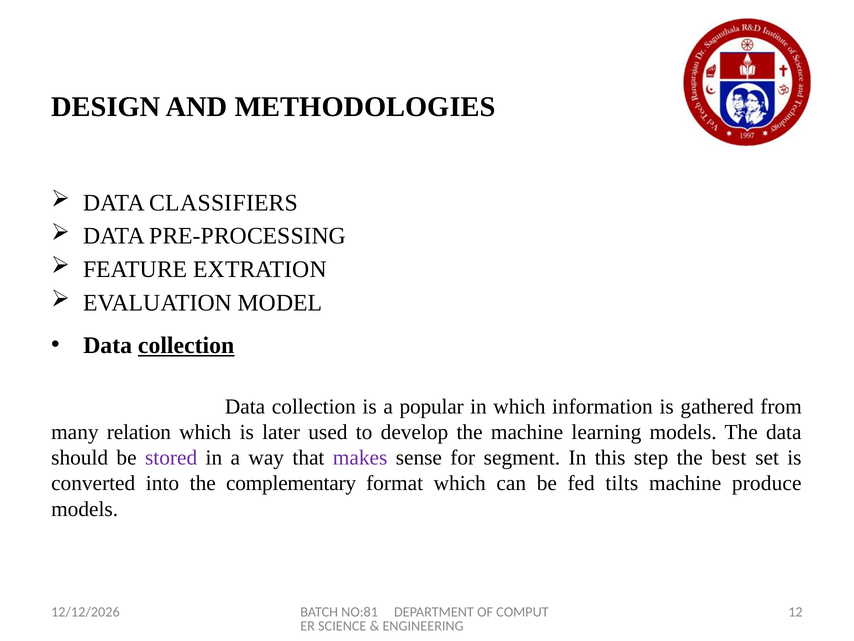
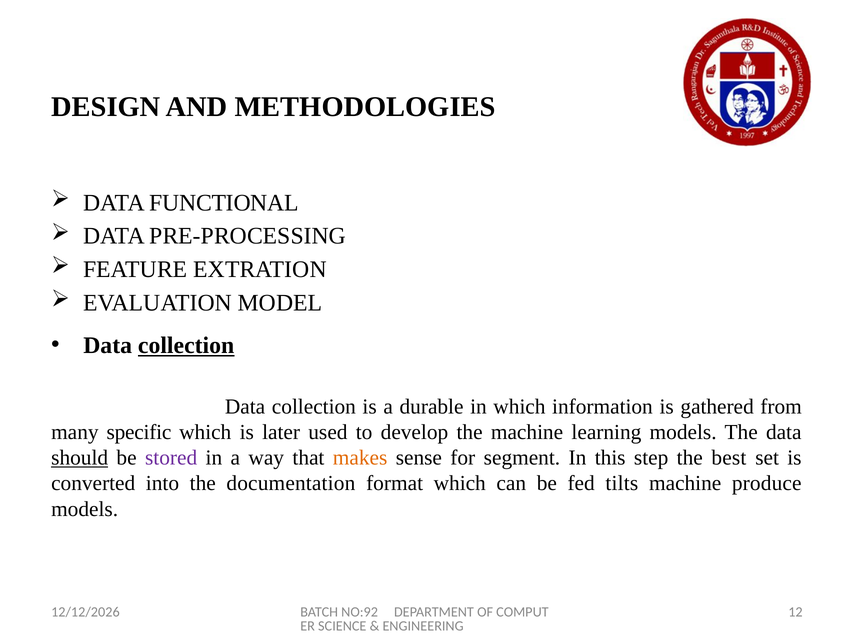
CLASSIFIERS: CLASSIFIERS -> FUNCTIONAL (224, 203)
popular: popular -> durable (432, 406)
relation: relation -> specific (139, 432)
should underline: none -> present (80, 457)
makes colour: purple -> orange (360, 457)
complementary: complementary -> documentation (291, 483)
NO:81: NO:81 -> NO:92 (360, 612)
